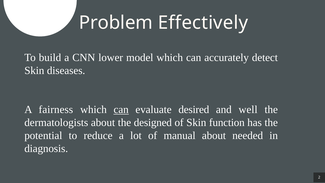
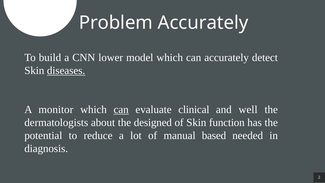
Problem Effectively: Effectively -> Accurately (203, 23)
diseases underline: none -> present (66, 70)
fairness: fairness -> monitor (56, 109)
desired: desired -> clinical (194, 109)
manual about: about -> based (214, 136)
